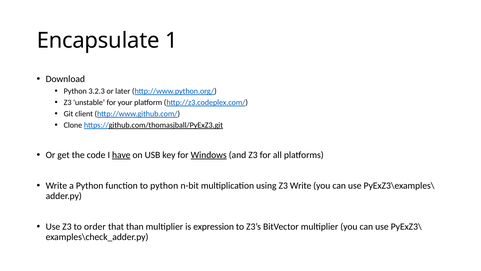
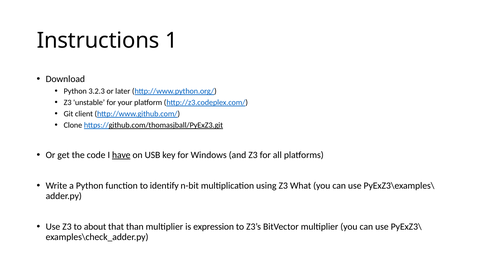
Encapsulate: Encapsulate -> Instructions (98, 40)
Windows underline: present -> none (209, 155)
to python: python -> identify (164, 185)
Z3 Write: Write -> What (301, 185)
order: order -> about (95, 226)
